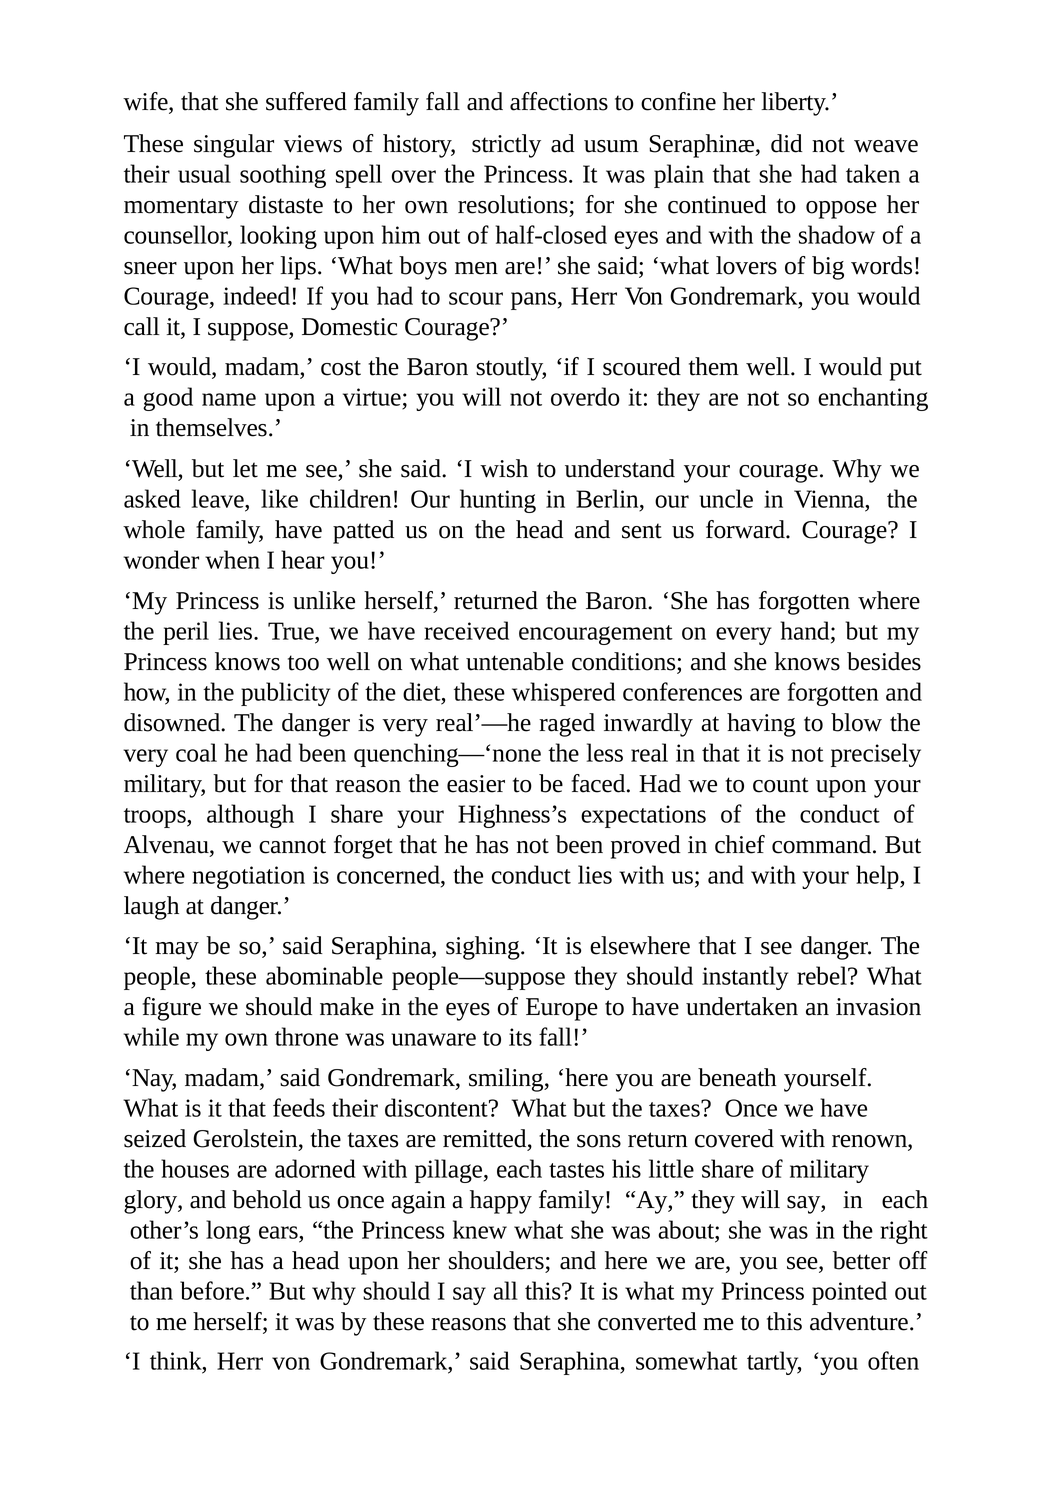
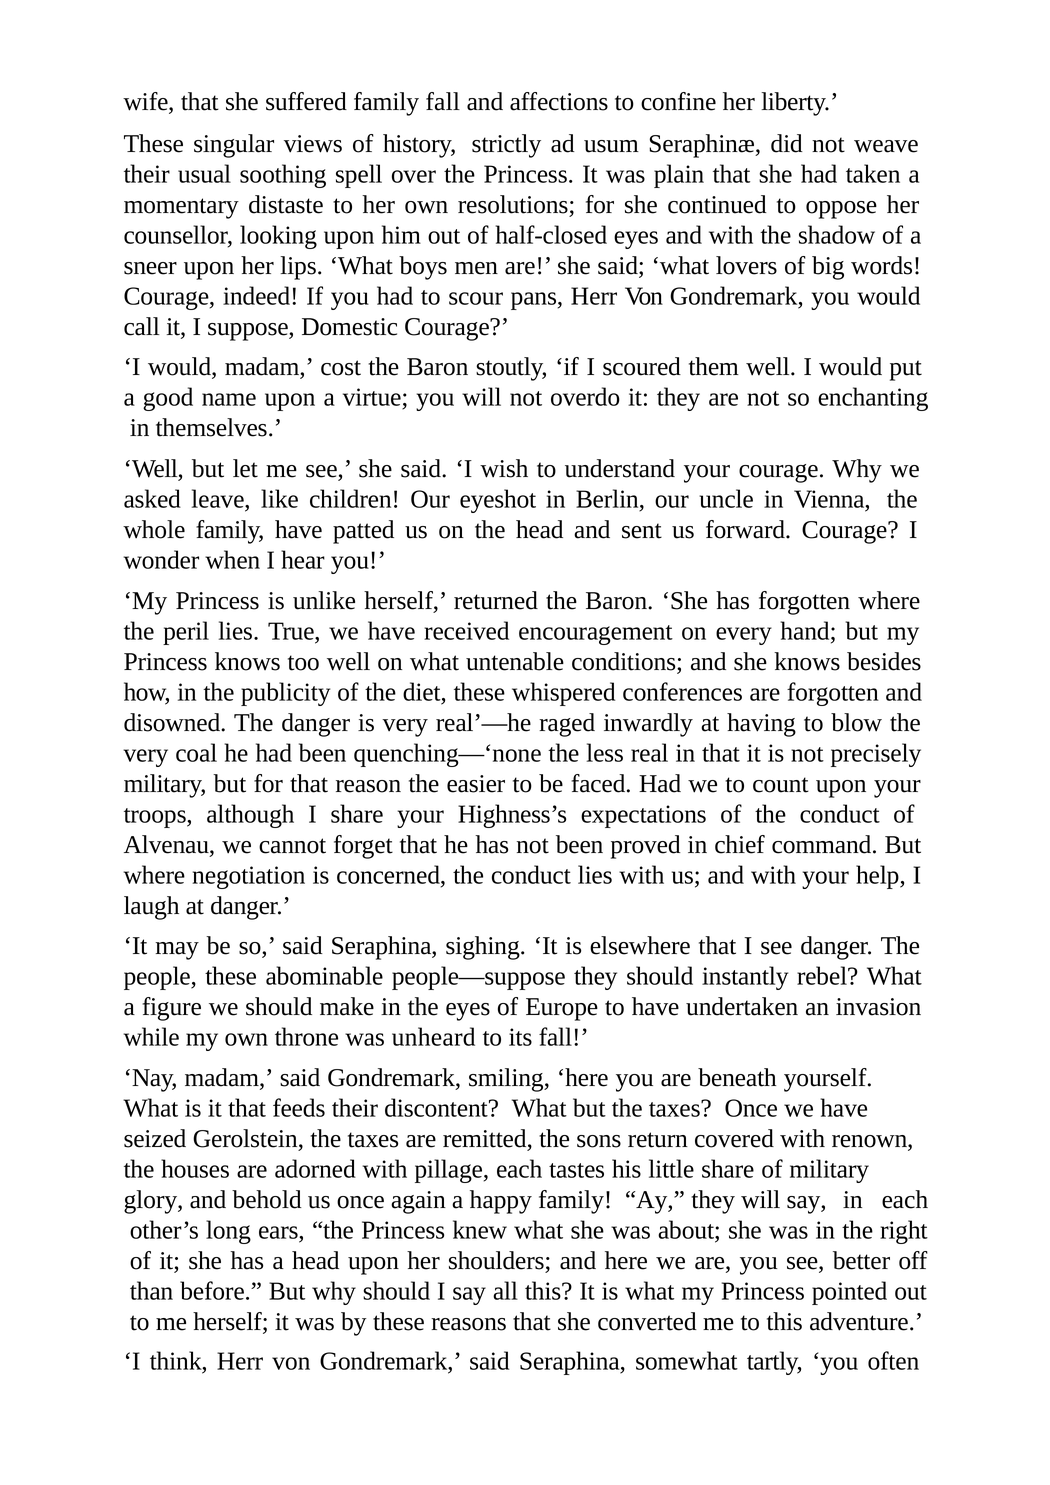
hunting: hunting -> eyeshot (498, 499)
unaware: unaware -> unheard (434, 1038)
